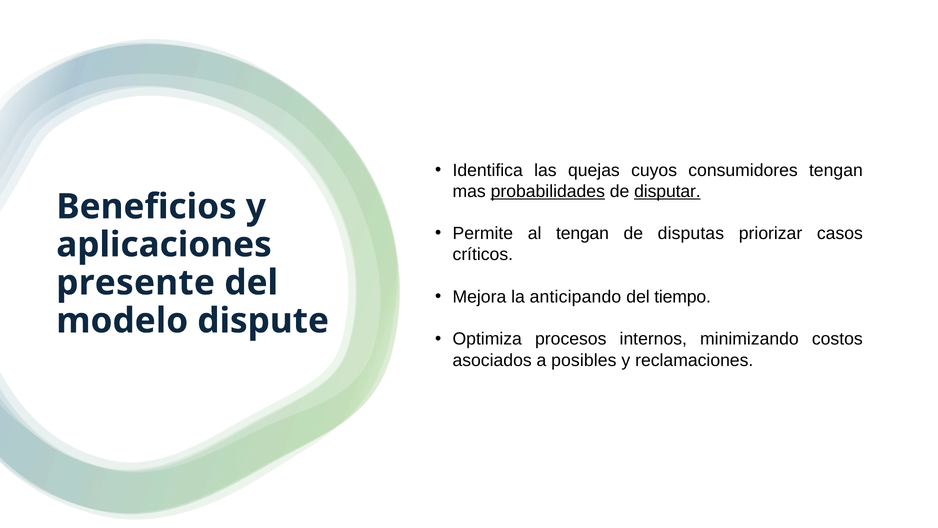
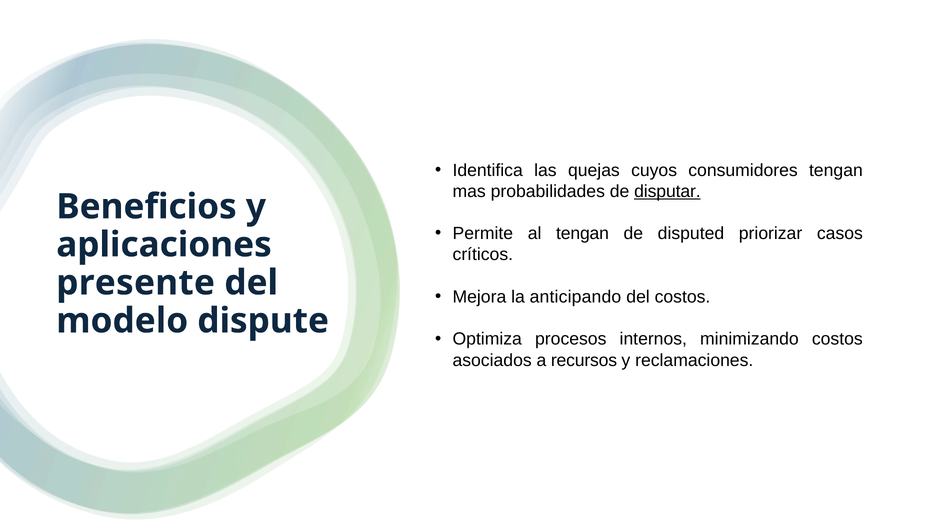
probabilidades underline: present -> none (548, 191)
disputas: disputas -> disputed (691, 233)
del tiempo: tiempo -> costos (682, 297)
posibles: posibles -> recursos (584, 360)
